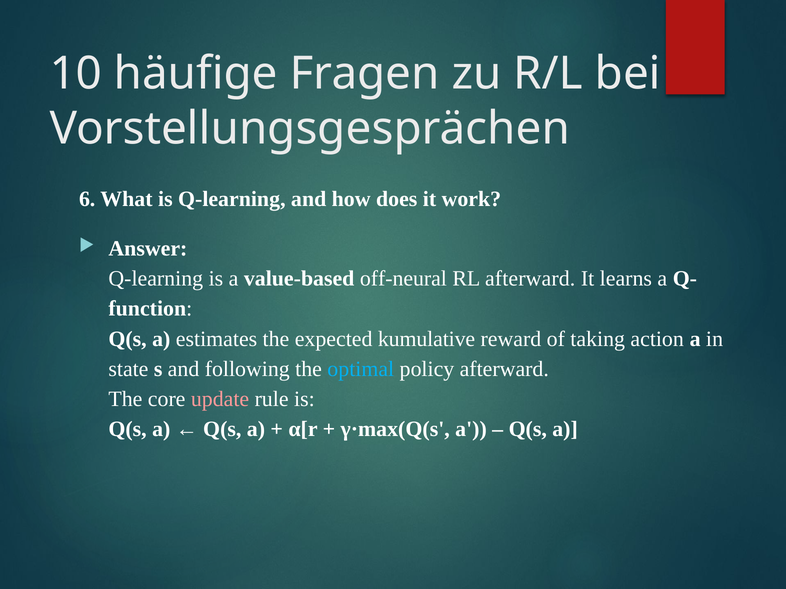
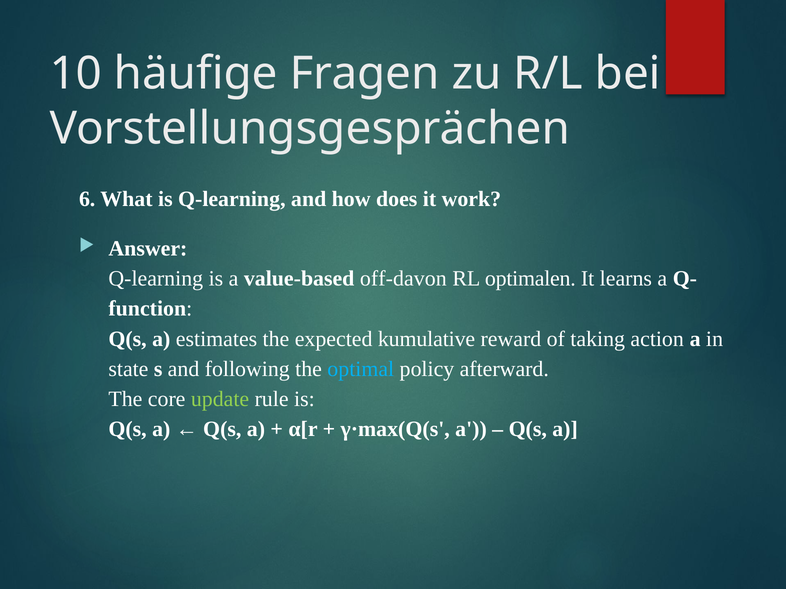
off-neural: off-neural -> off-davon (403, 279)
RL afterward: afterward -> optimalen (530, 279)
update colour: pink -> light green (220, 399)
